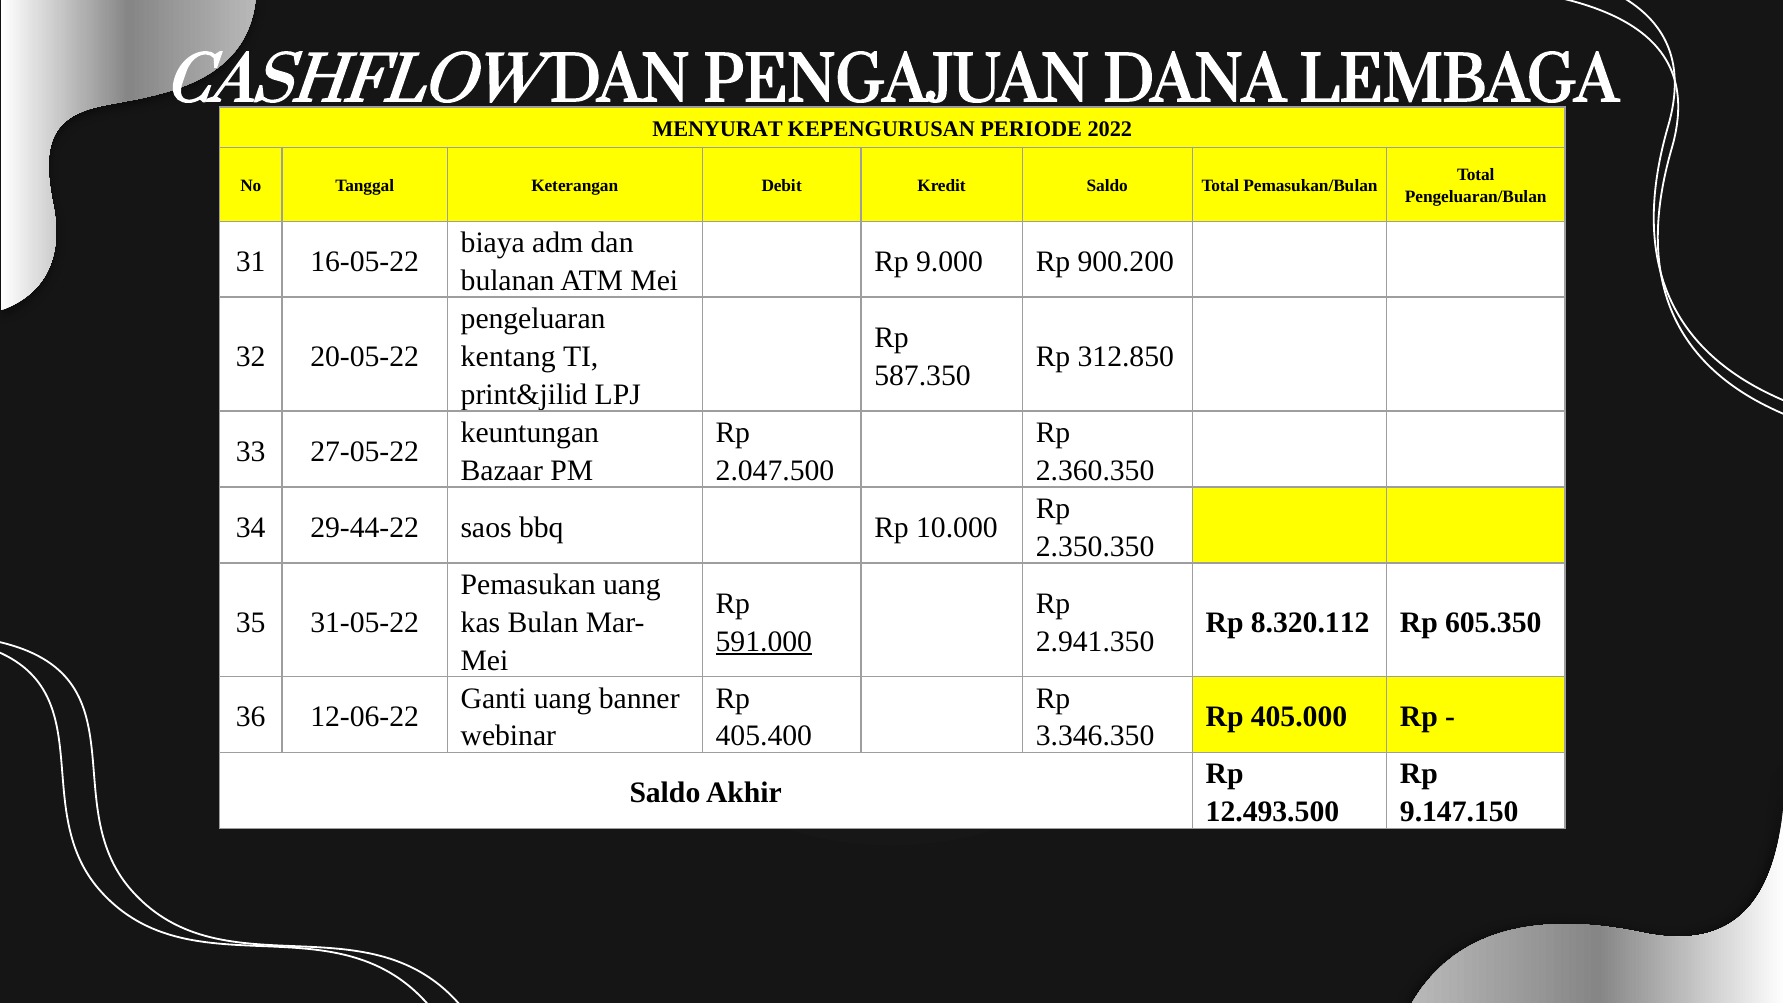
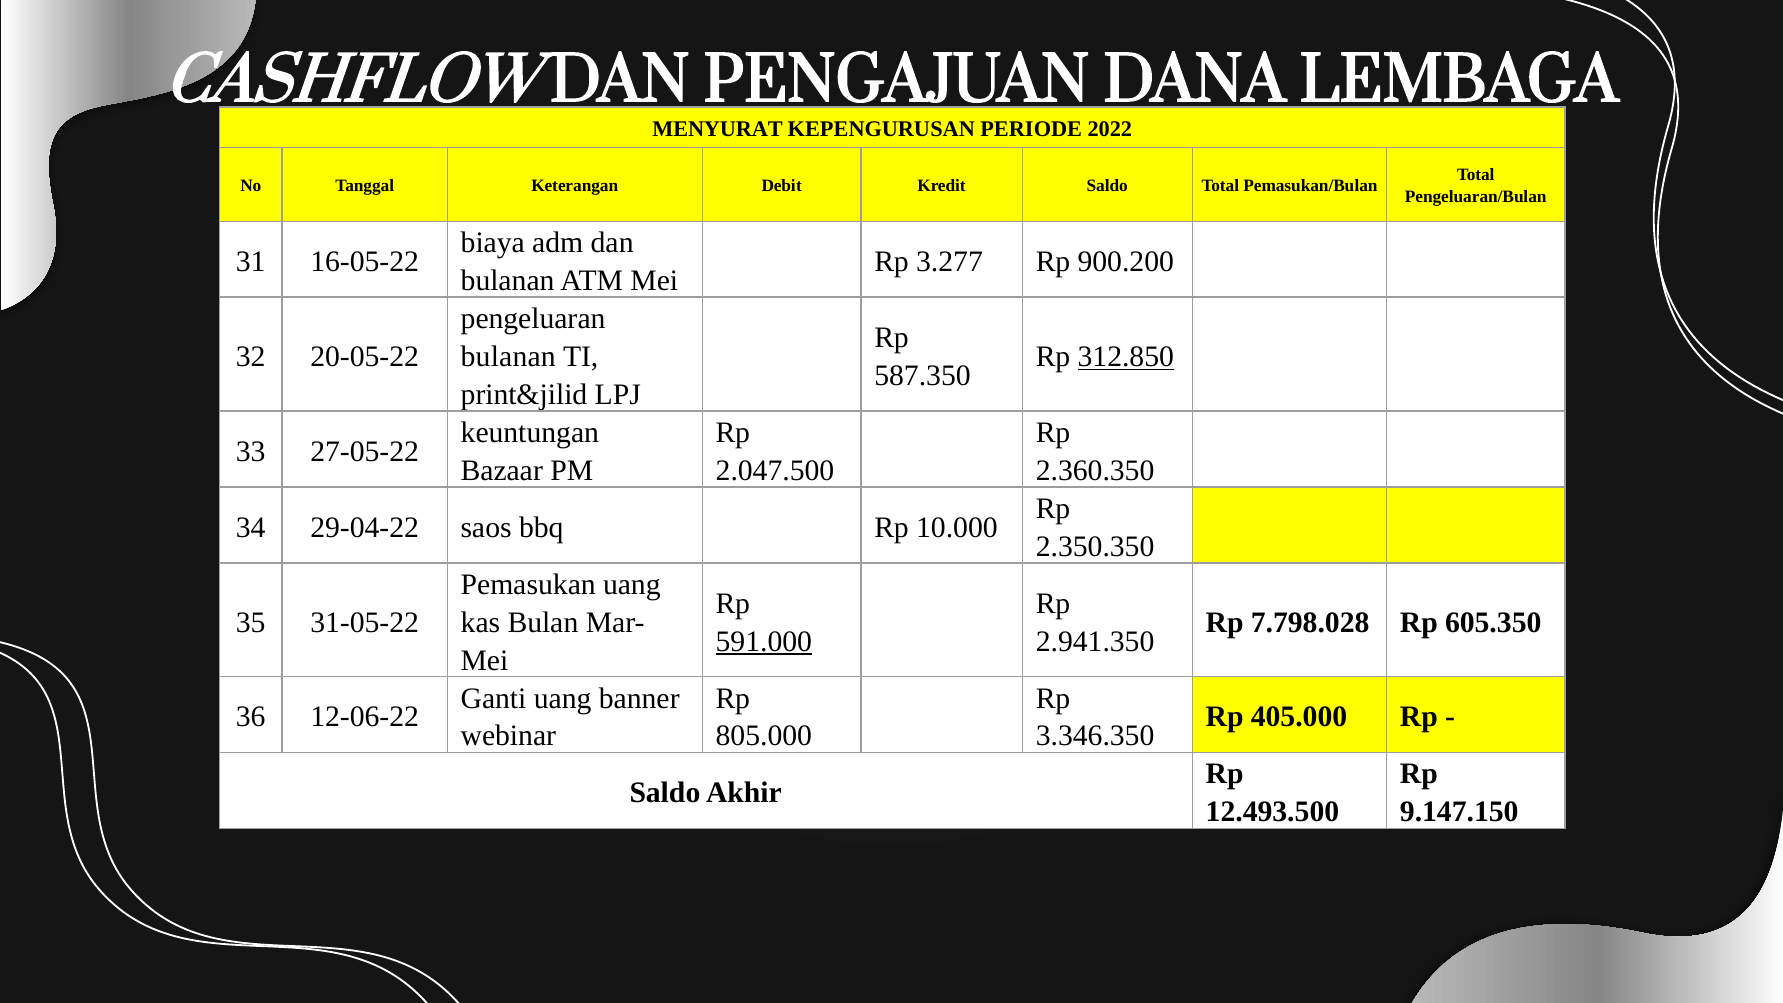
9.000: 9.000 -> 3.277 (950, 262)
kentang: kentang -> bulanan (508, 357)
312.850 underline: none -> present (1126, 357)
29-44-22: 29-44-22 -> 29-04-22 (365, 527)
8.320.112: 8.320.112 -> 7.798.028 (1310, 622)
405.400: 405.400 -> 805.000 (764, 736)
